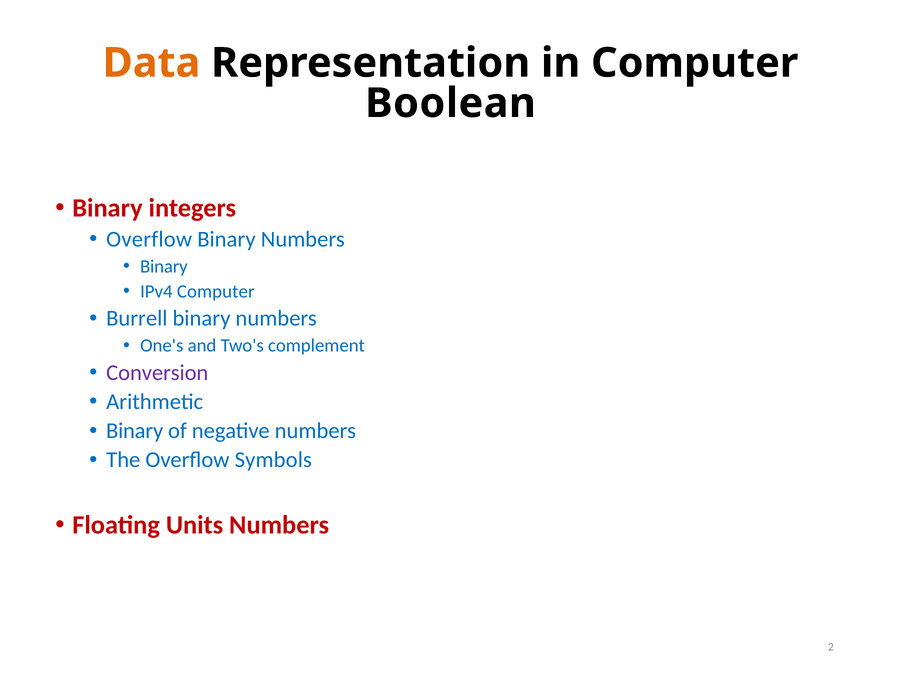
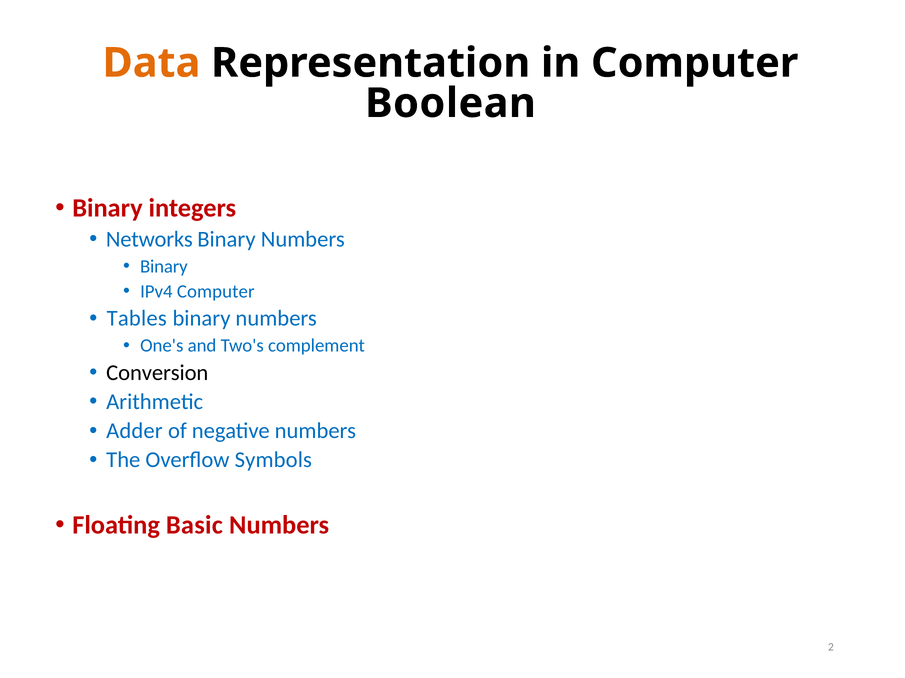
Overflow: Overflow -> Networks (149, 240)
Burrell: Burrell -> Tables (137, 319)
Conversion colour: purple -> black (157, 373)
Binary: Binary -> Adder (134, 431)
Units: Units -> Basic (194, 526)
